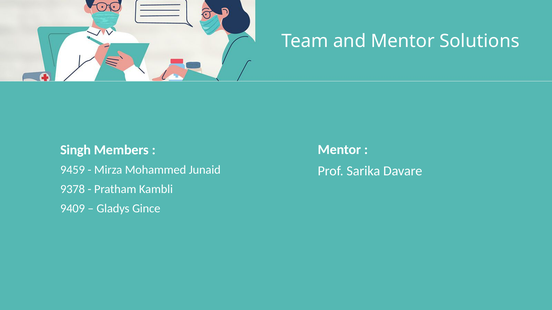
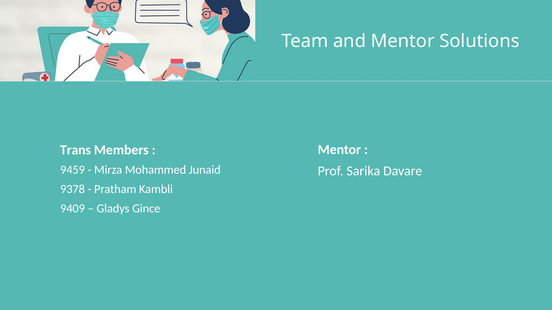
Singh: Singh -> Trans (76, 150)
